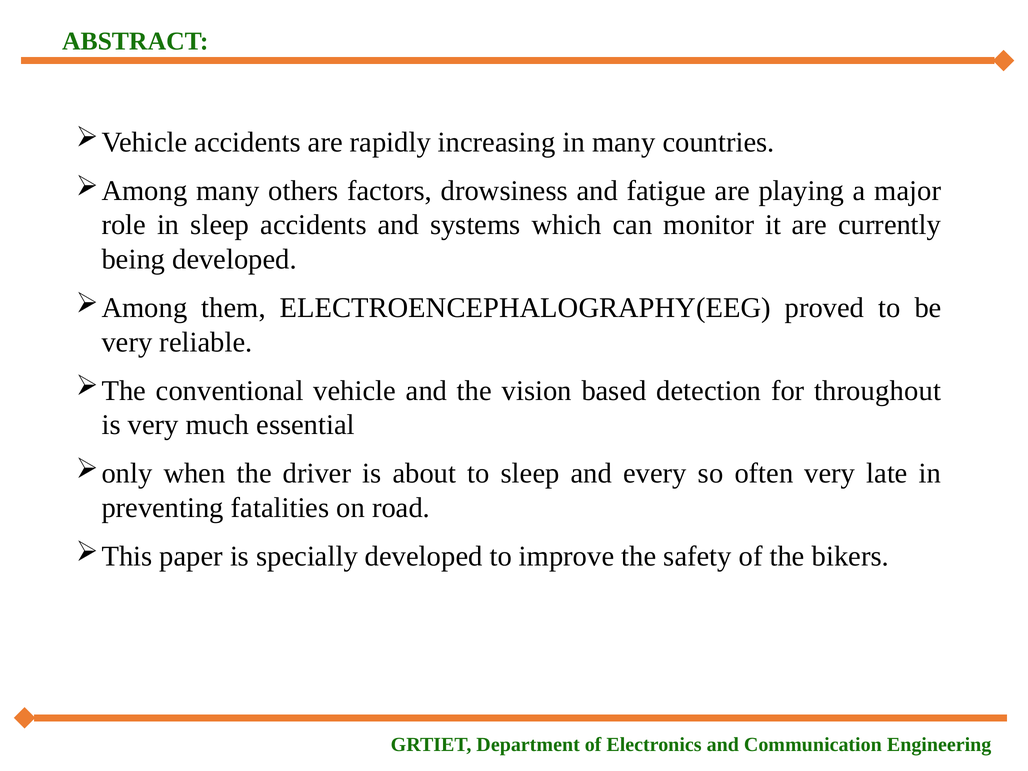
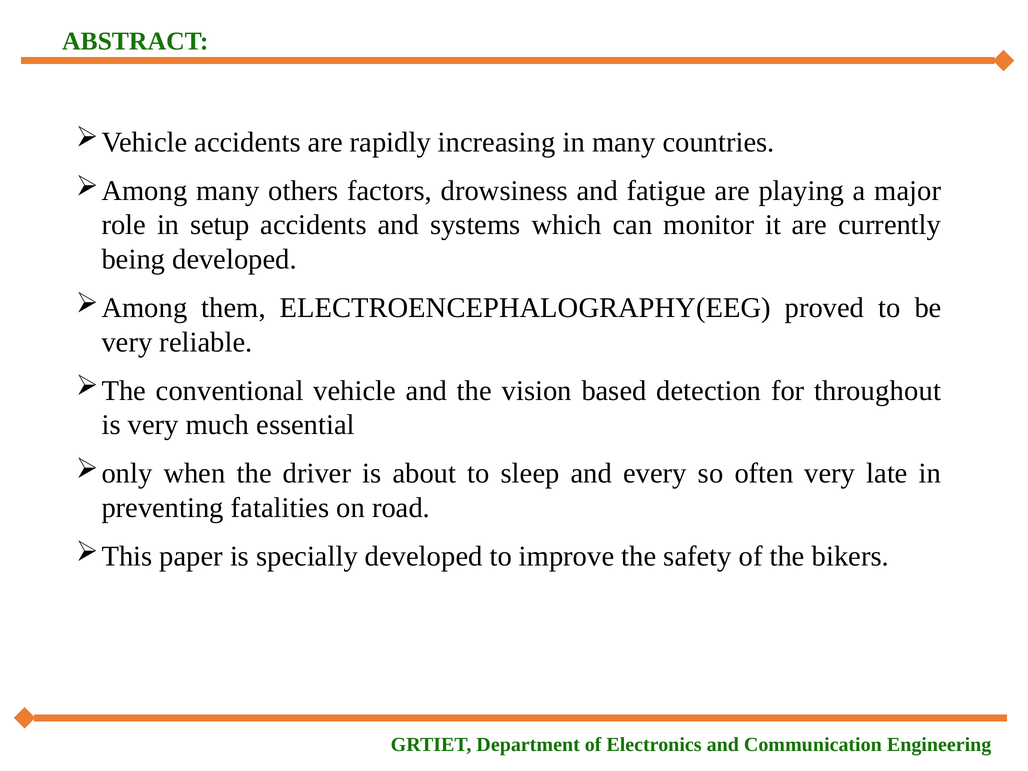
in sleep: sleep -> setup (220, 225)
